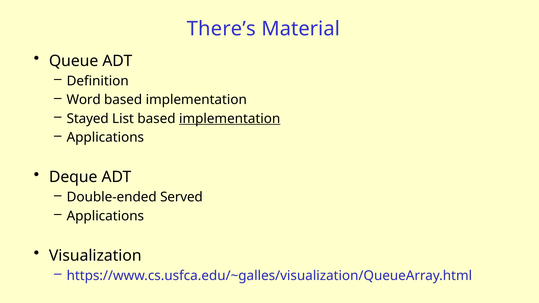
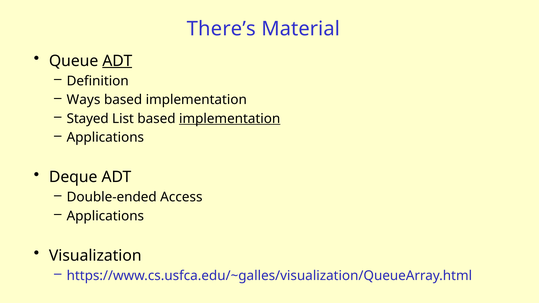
ADT underline: none -> present (117, 61)
Word: Word -> Ways (84, 100)
Served: Served -> Access (181, 197)
